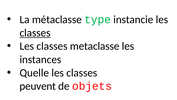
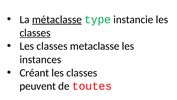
métaclasse underline: none -> present (57, 19)
Quelle: Quelle -> Créant (34, 72)
objets: objets -> toutes (92, 86)
